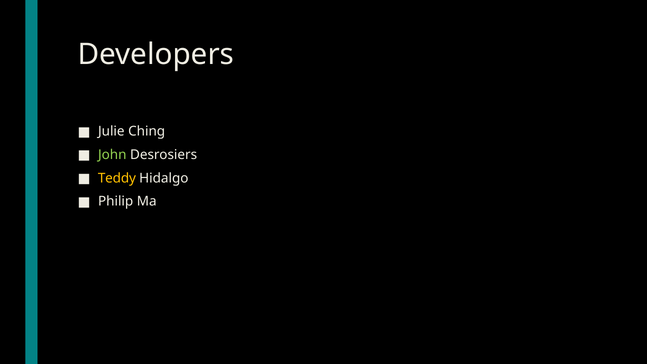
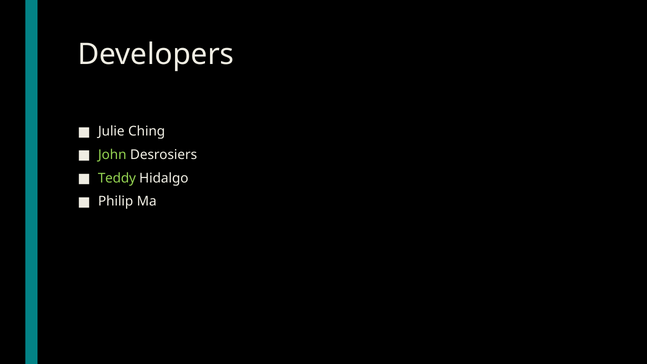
Teddy colour: yellow -> light green (117, 178)
